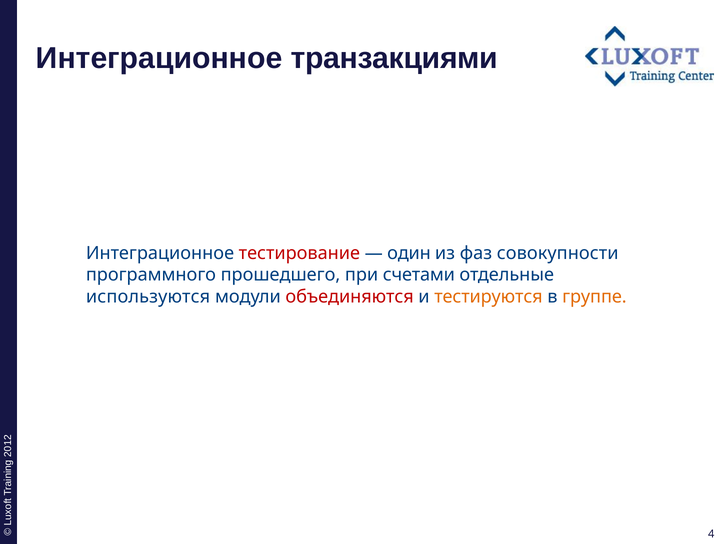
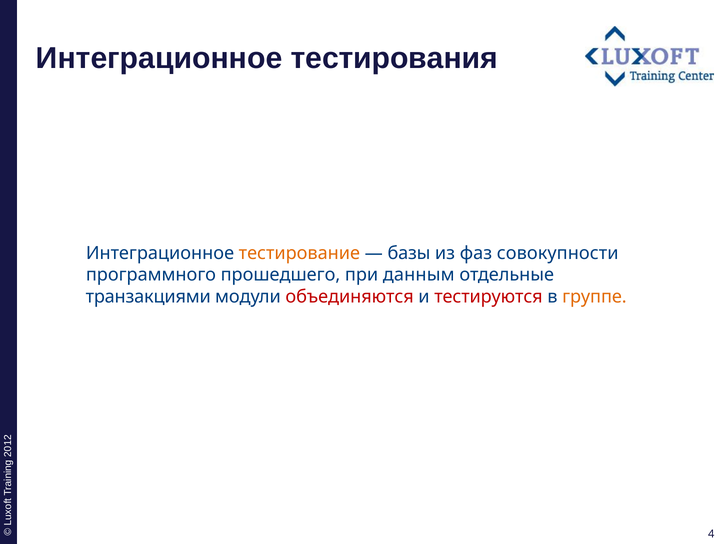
транзакциями: транзакциями -> тестирования (394, 58)
тестирование colour: red -> orange (299, 253)
один: один -> базы (409, 253)
счетами: счетами -> данным (419, 275)
используются: используются -> транзакциями (148, 296)
тестируются colour: orange -> red (488, 296)
